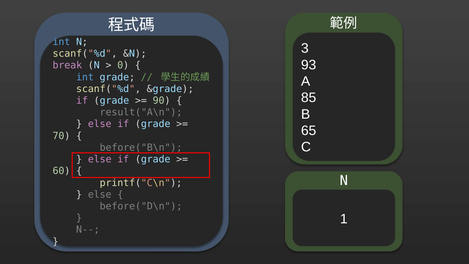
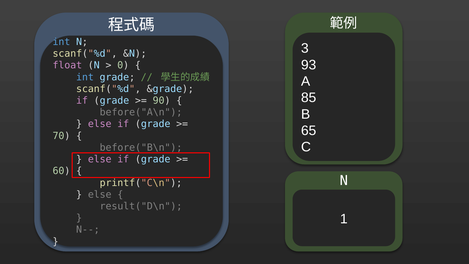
break: break -> float (67, 65)
result("A\n: result("A\n -> before("A\n (141, 112)
before("D\n: before("D\n -> result("D\n (141, 206)
